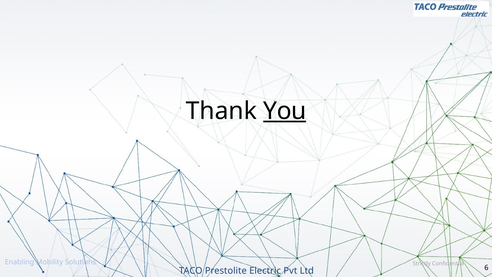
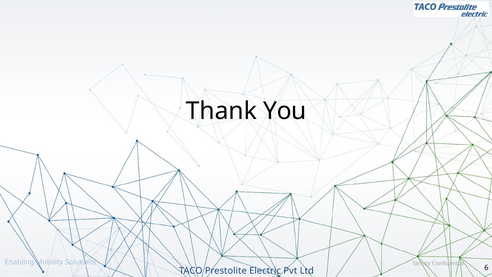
You underline: present -> none (285, 111)
